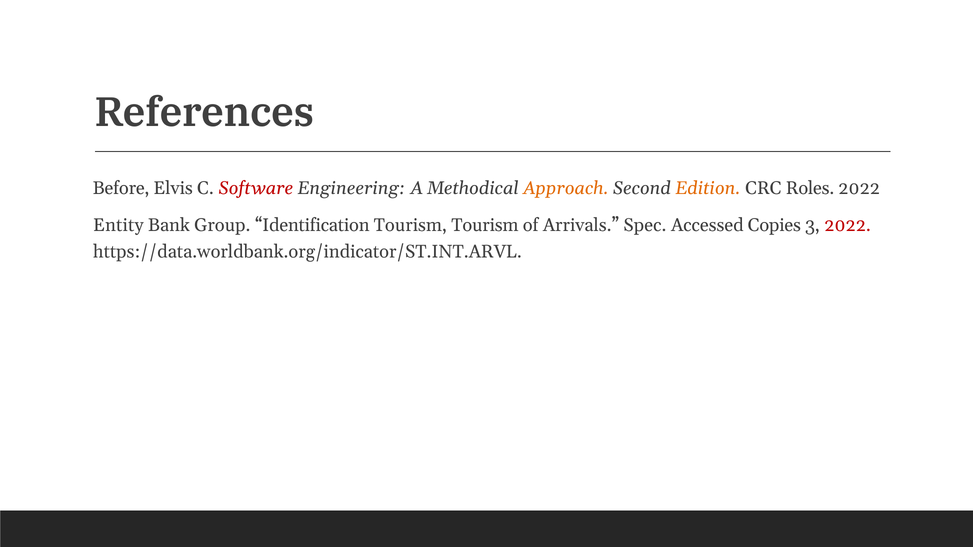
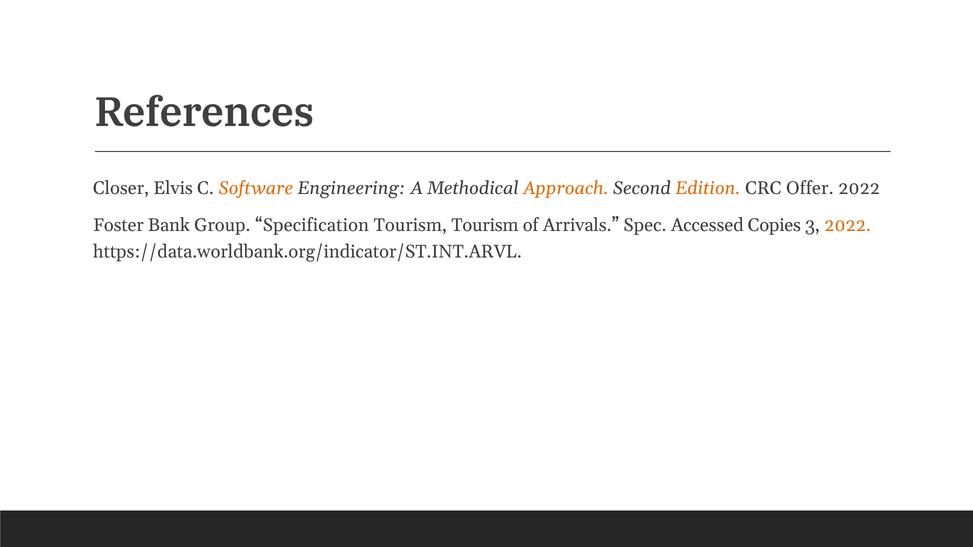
Before: Before -> Closer (121, 188)
Software colour: red -> orange (256, 188)
Roles: Roles -> Offer (810, 188)
Entity: Entity -> Foster (118, 225)
Identification: Identification -> Specification (312, 225)
2022 colour: red -> orange (848, 225)
